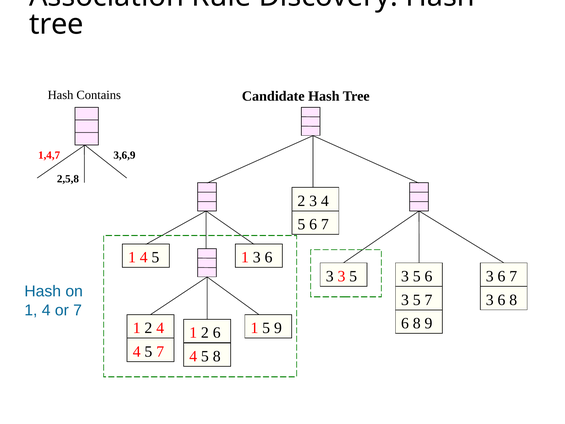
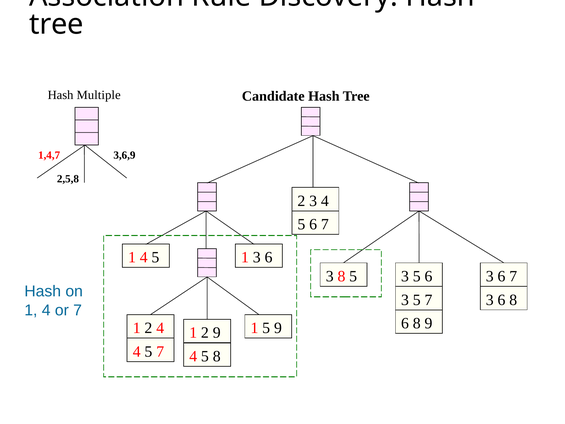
Contains: Contains -> Multiple (99, 95)
3 3: 3 -> 8 (341, 276)
2 6: 6 -> 9 (217, 333)
